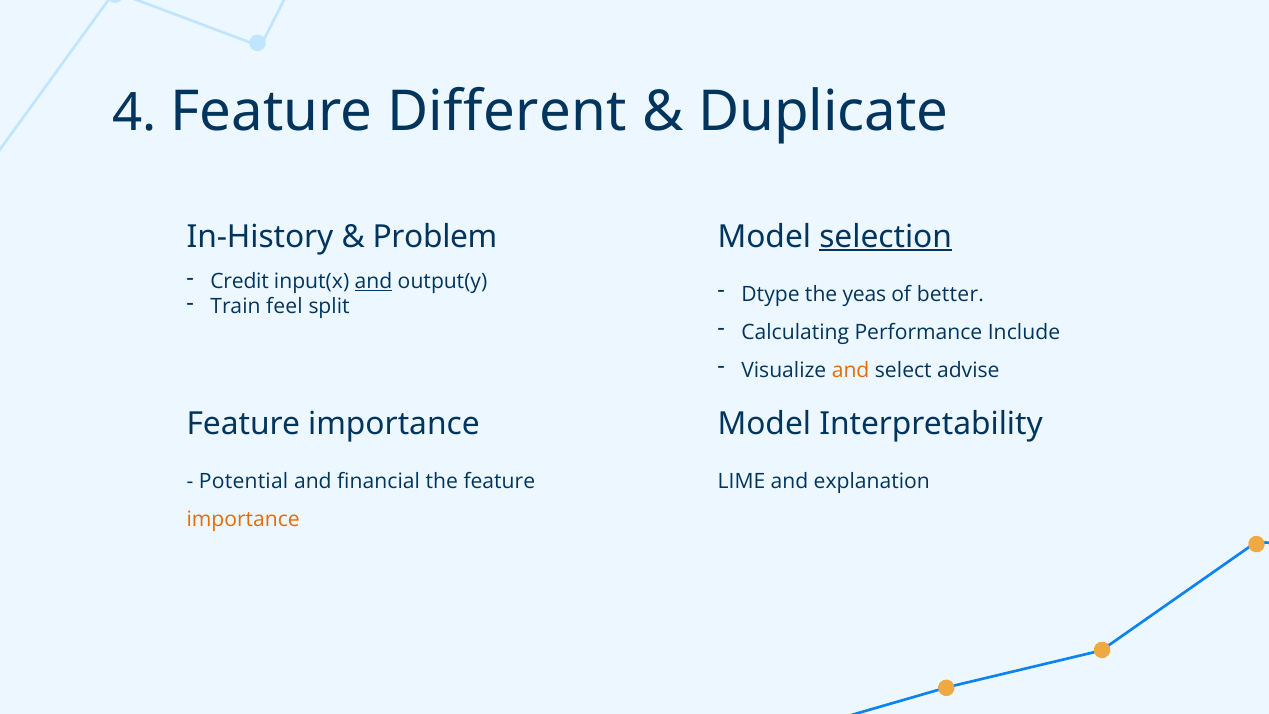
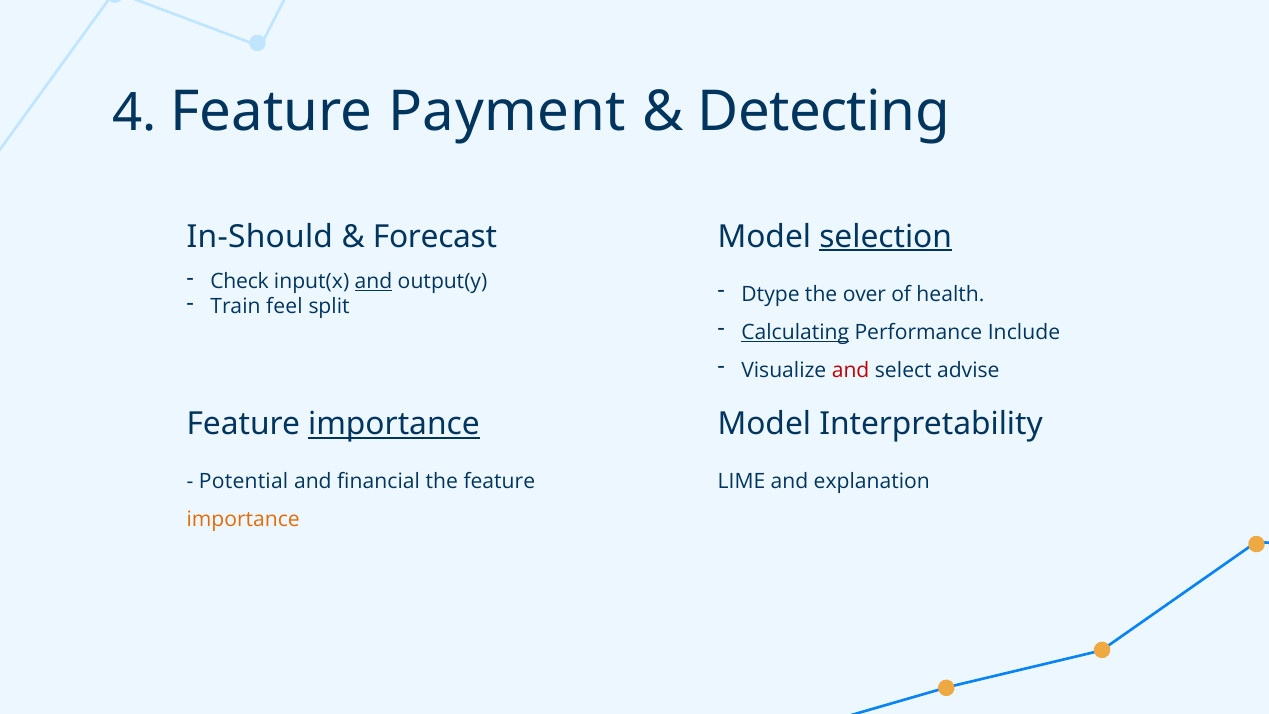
Different: Different -> Payment (507, 112)
Duplicate: Duplicate -> Detecting (824, 112)
In-History: In-History -> In-Should (260, 237)
Problem: Problem -> Forecast (435, 237)
Credit: Credit -> Check (240, 281)
yeas: yeas -> over (864, 294)
better: better -> health (950, 294)
Calculating underline: none -> present (795, 332)
and colour: orange -> red (851, 370)
importance underline: none -> present (394, 424)
